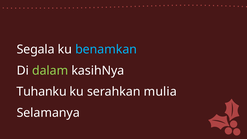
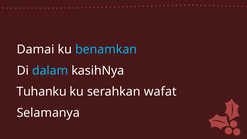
Segala: Segala -> Damai (36, 49)
dalam colour: light green -> light blue (50, 71)
mulia: mulia -> wafat (160, 92)
